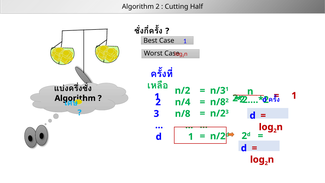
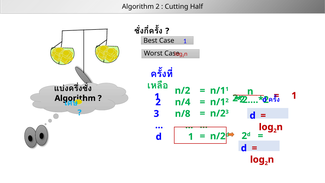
n/3: n/3 -> n/1 (218, 91)
n/8: n/8 -> n/1 (218, 102)
